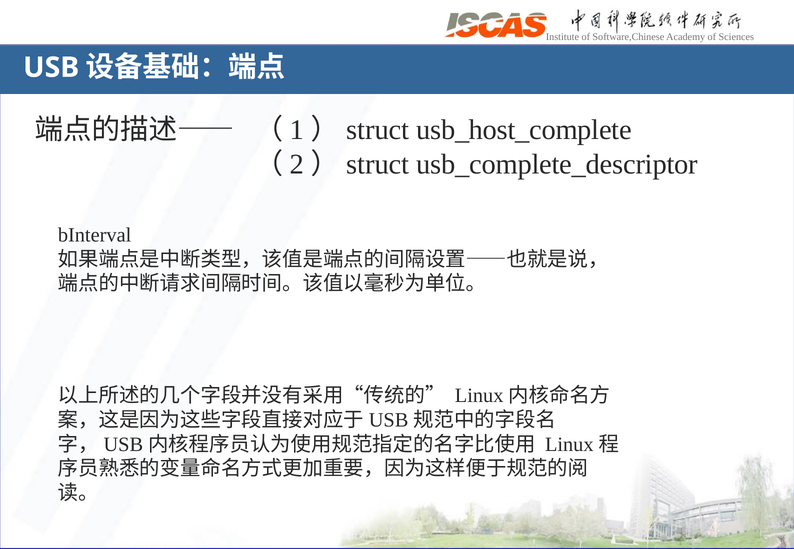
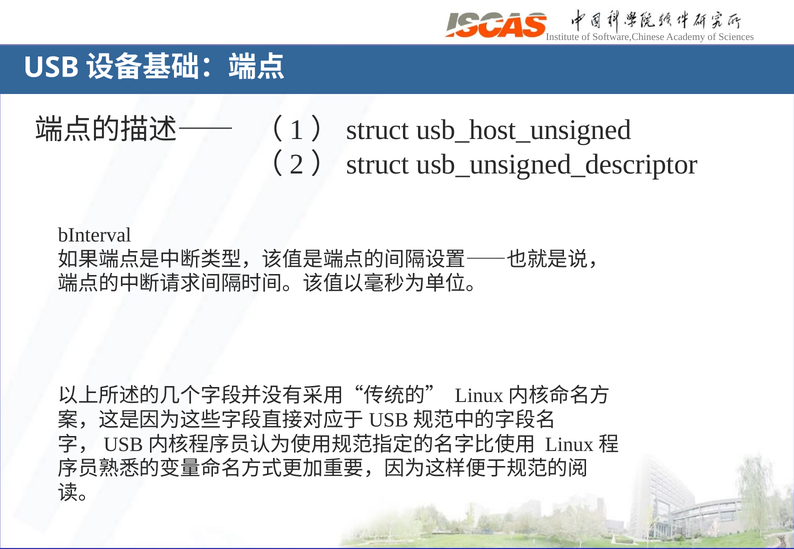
usb_host_complete: usb_host_complete -> usb_host_unsigned (524, 130)
usb_complete_descriptor: usb_complete_descriptor -> usb_unsigned_descriptor (557, 164)
